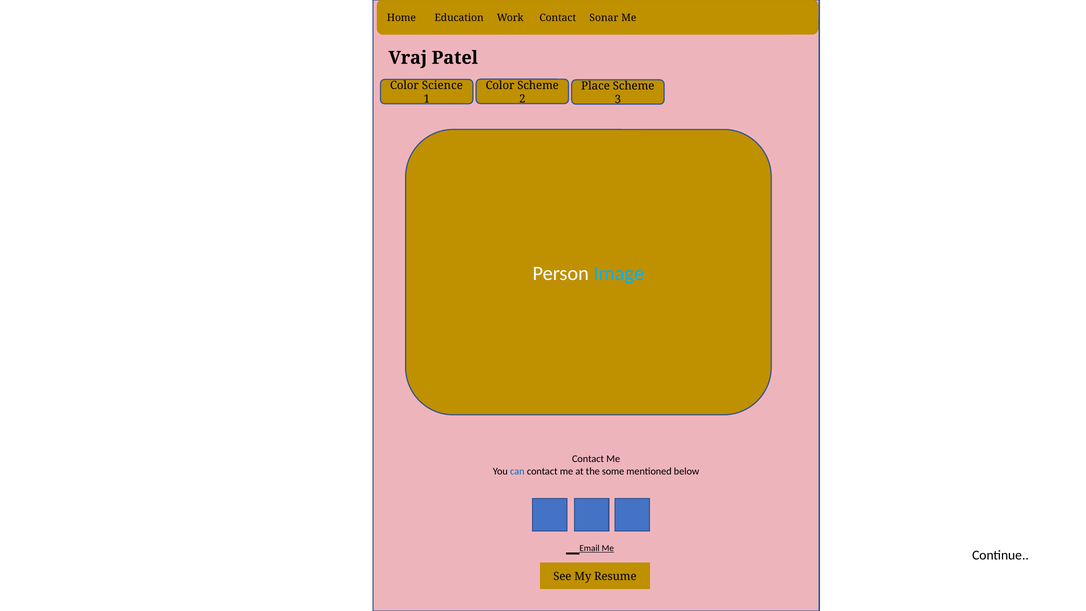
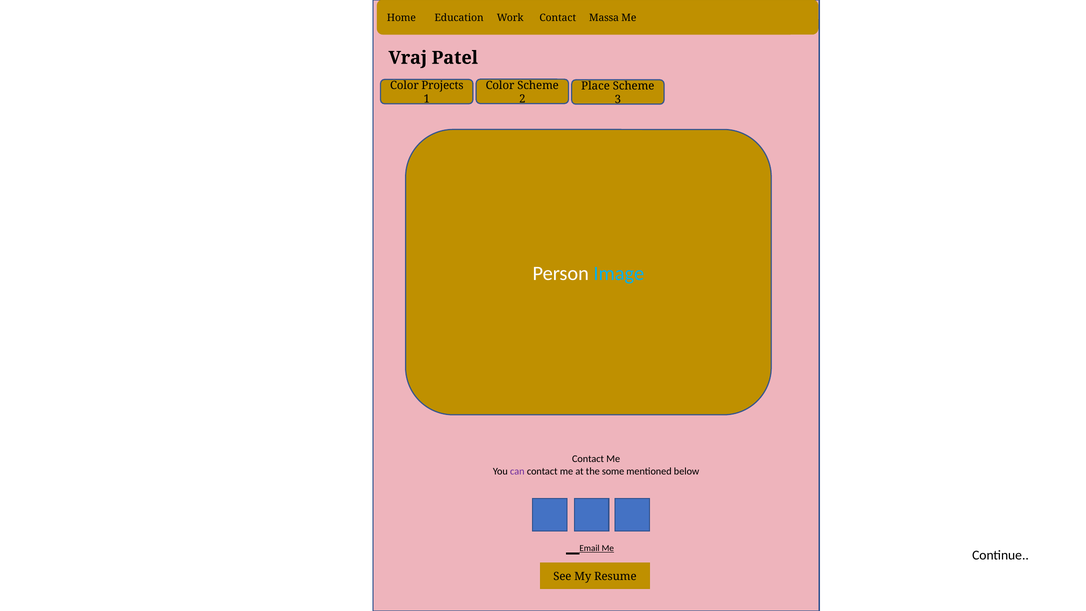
Sonar: Sonar -> Massa (604, 18)
Science: Science -> Projects (443, 86)
can colour: blue -> purple (517, 471)
